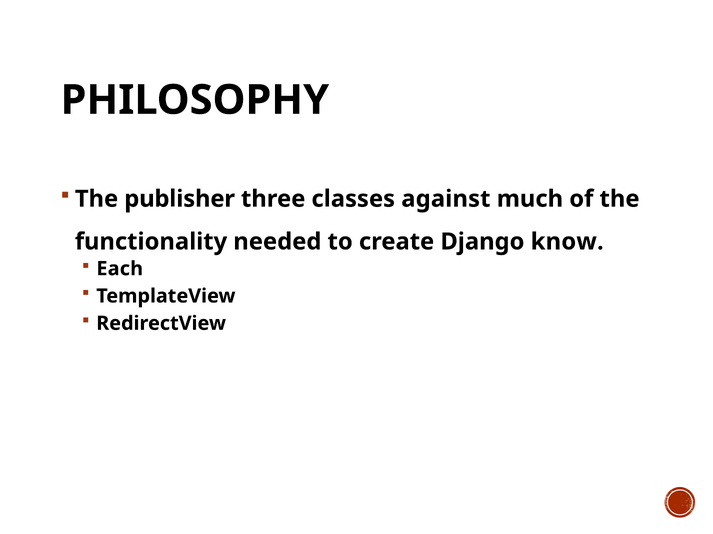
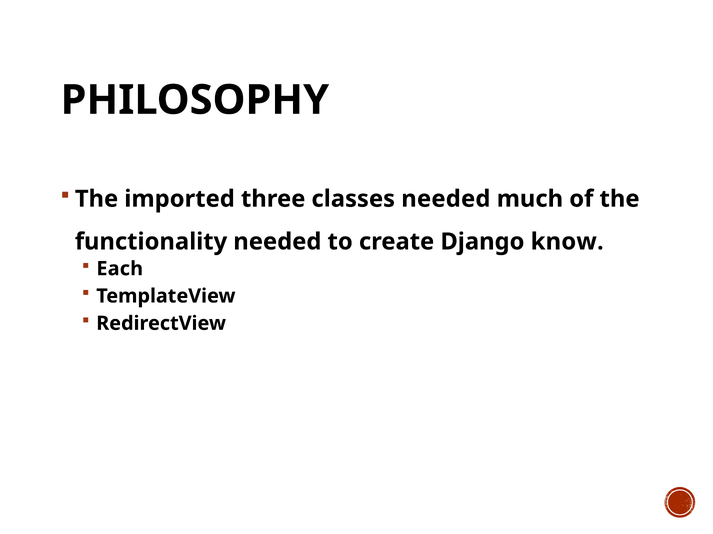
publisher: publisher -> imported (180, 199)
classes against: against -> needed (446, 199)
